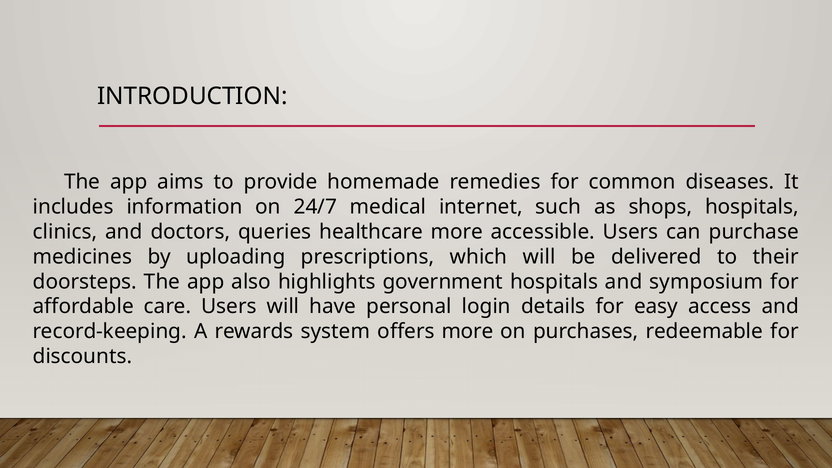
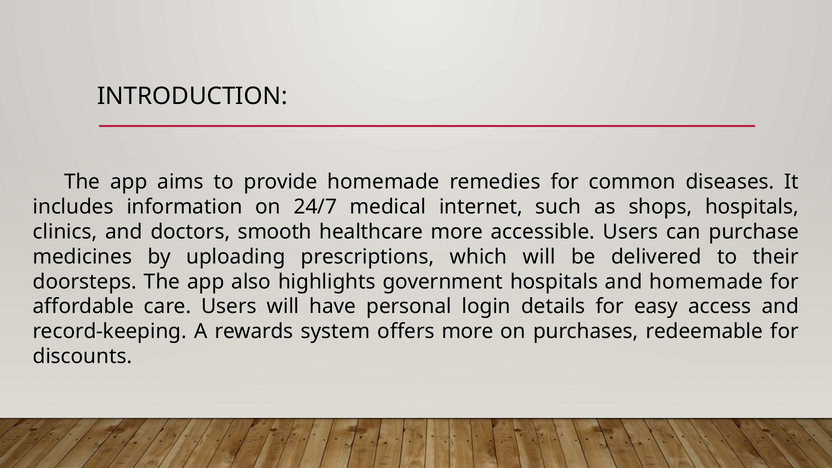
queries: queries -> smooth (275, 232)
and symposium: symposium -> homemade (706, 282)
